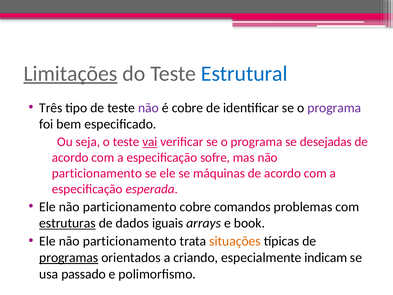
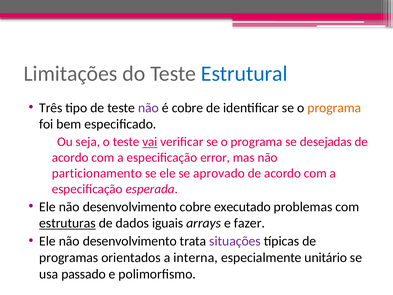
Limitações underline: present -> none (71, 74)
programa colour: purple -> orange (334, 108)
sofre: sofre -> error (215, 157)
máquinas: máquinas -> aprovado (219, 173)
particionamento: particionamento -> desenvolvimento (130, 207)
comandos: comandos -> executado (242, 207)
book: book -> fazer (249, 223)
particionamento: particionamento -> desenvolvimento (130, 241)
situações colour: orange -> purple (235, 241)
programas underline: present -> none (69, 257)
criando: criando -> interna (196, 257)
indicam: indicam -> unitário (326, 257)
